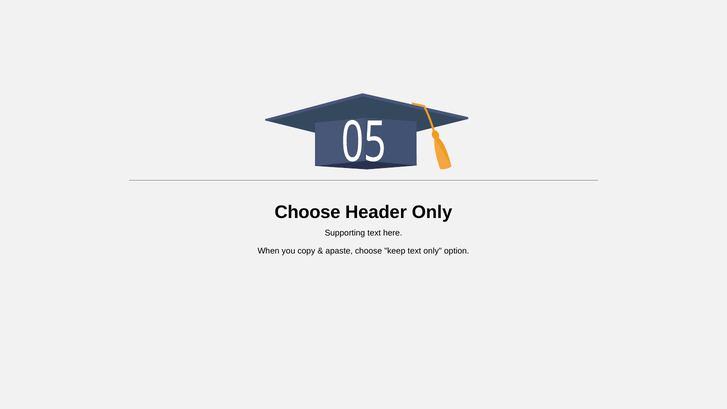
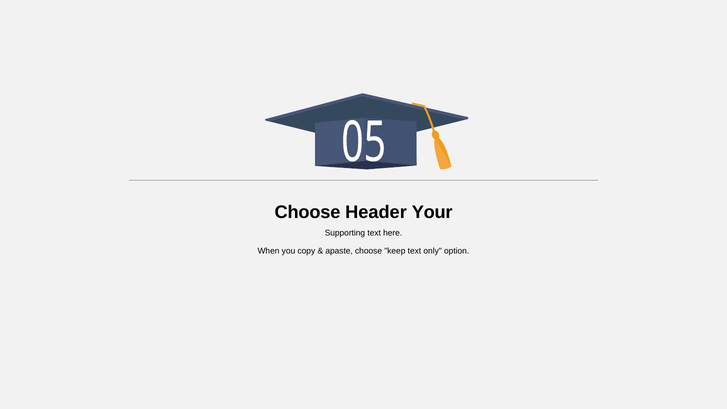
Header Only: Only -> Your (432, 212)
